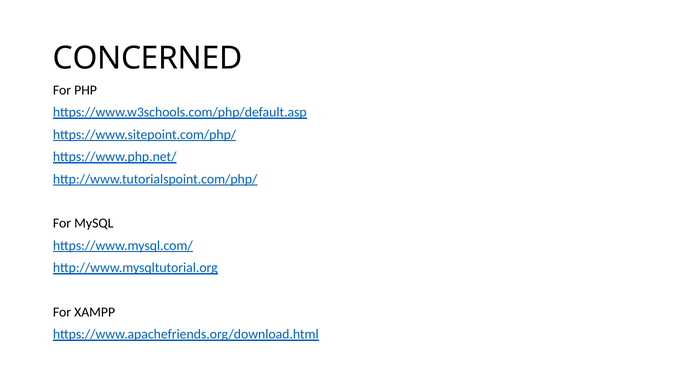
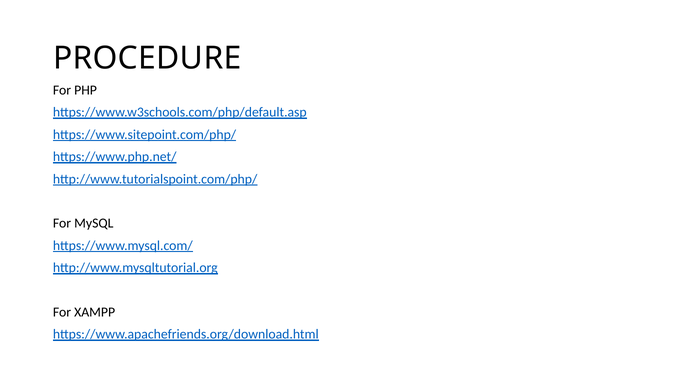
CONCERNED: CONCERNED -> PROCEDURE (147, 58)
